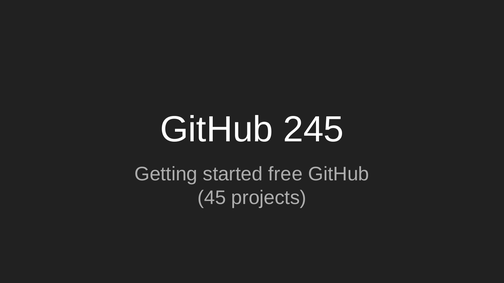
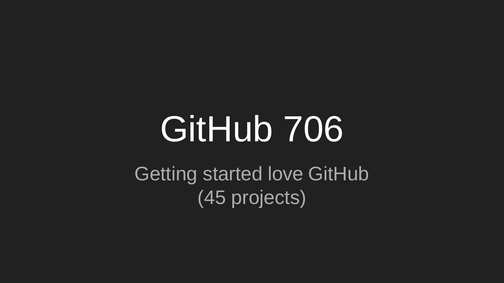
245: 245 -> 706 (314, 130)
free: free -> love (286, 174)
